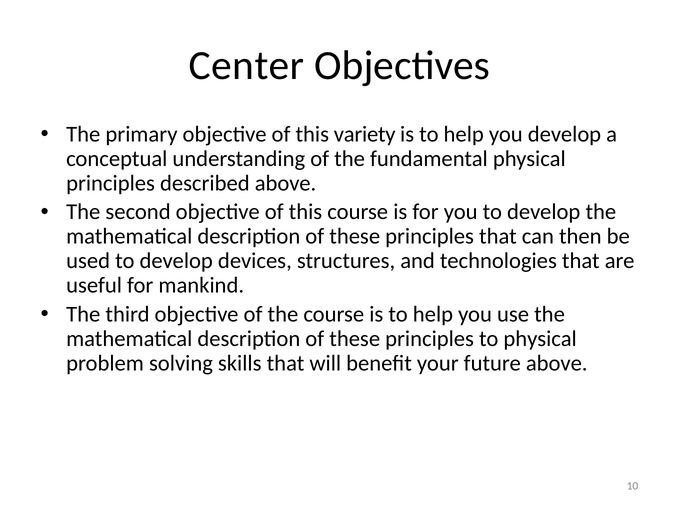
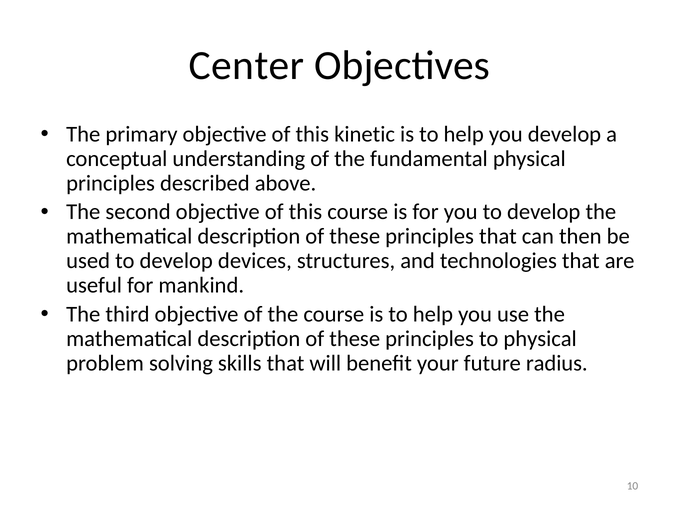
variety: variety -> kinetic (365, 134)
future above: above -> radius (557, 363)
